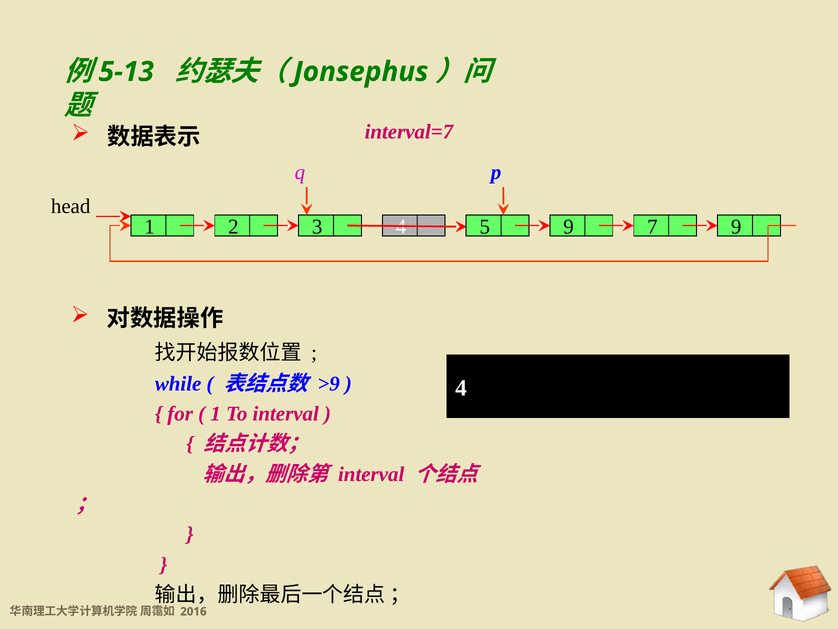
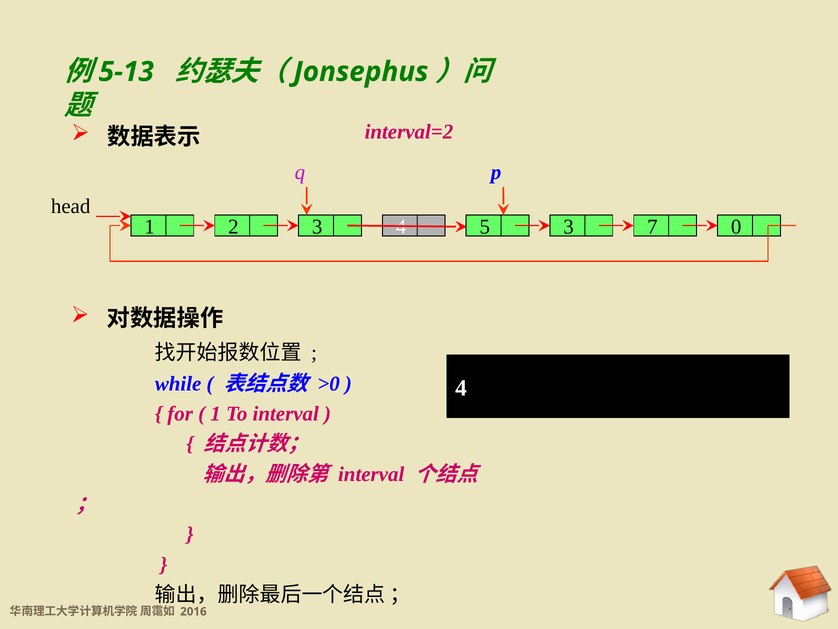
interval=7: interval=7 -> interval=2 (409, 132)
5 9: 9 -> 3 (569, 227)
7 9: 9 -> 0 (736, 227)
>9: >9 -> >0 (329, 383)
